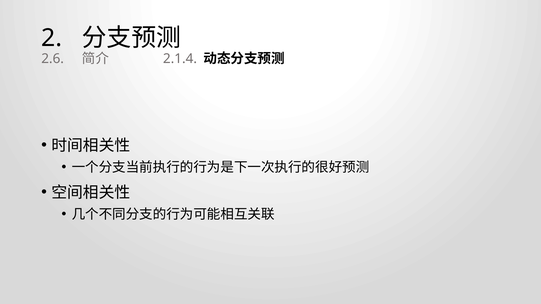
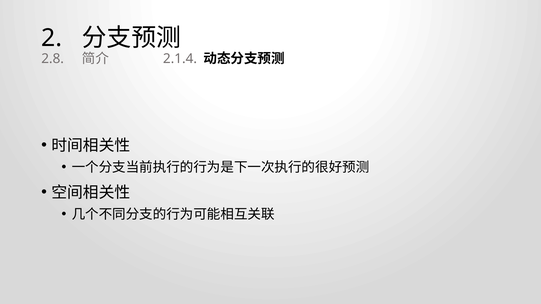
2.6: 2.6 -> 2.8 (53, 59)
